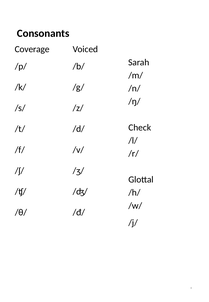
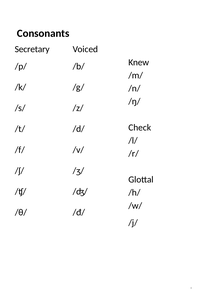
Coverage: Coverage -> Secretary (32, 49)
Sarah: Sarah -> Knew (139, 62)
